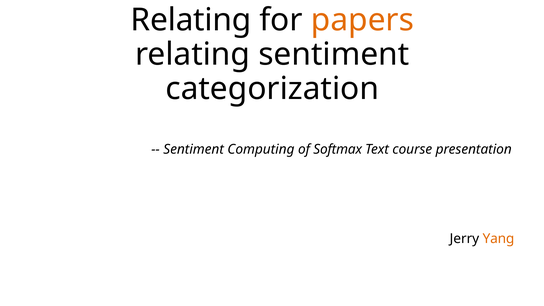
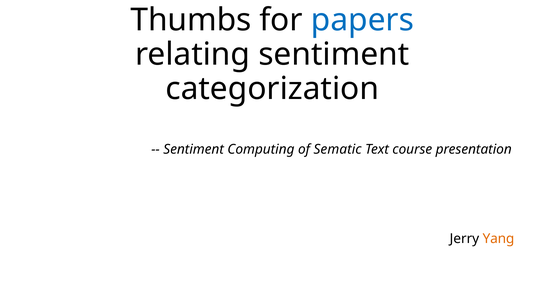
Relating: Relating -> Thumbs (191, 20)
papers colour: orange -> blue (362, 20)
Softmax: Softmax -> Sematic (338, 149)
